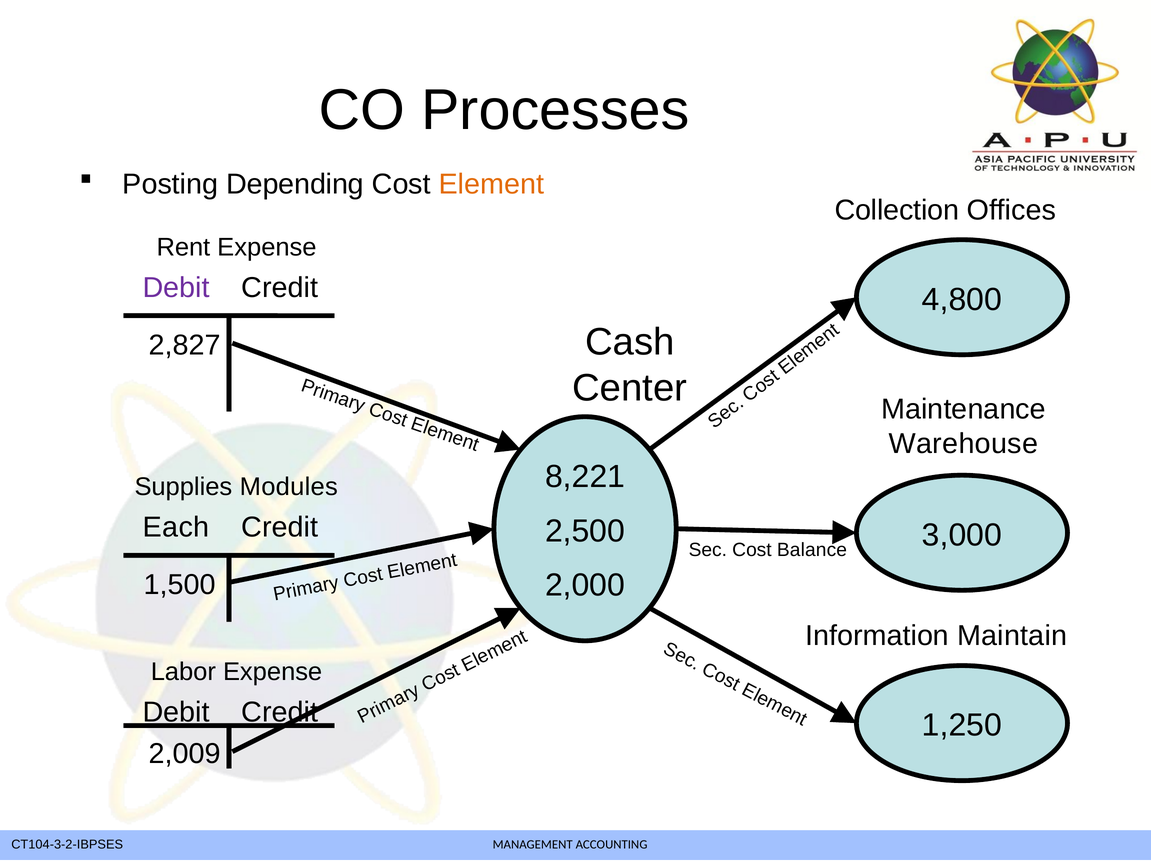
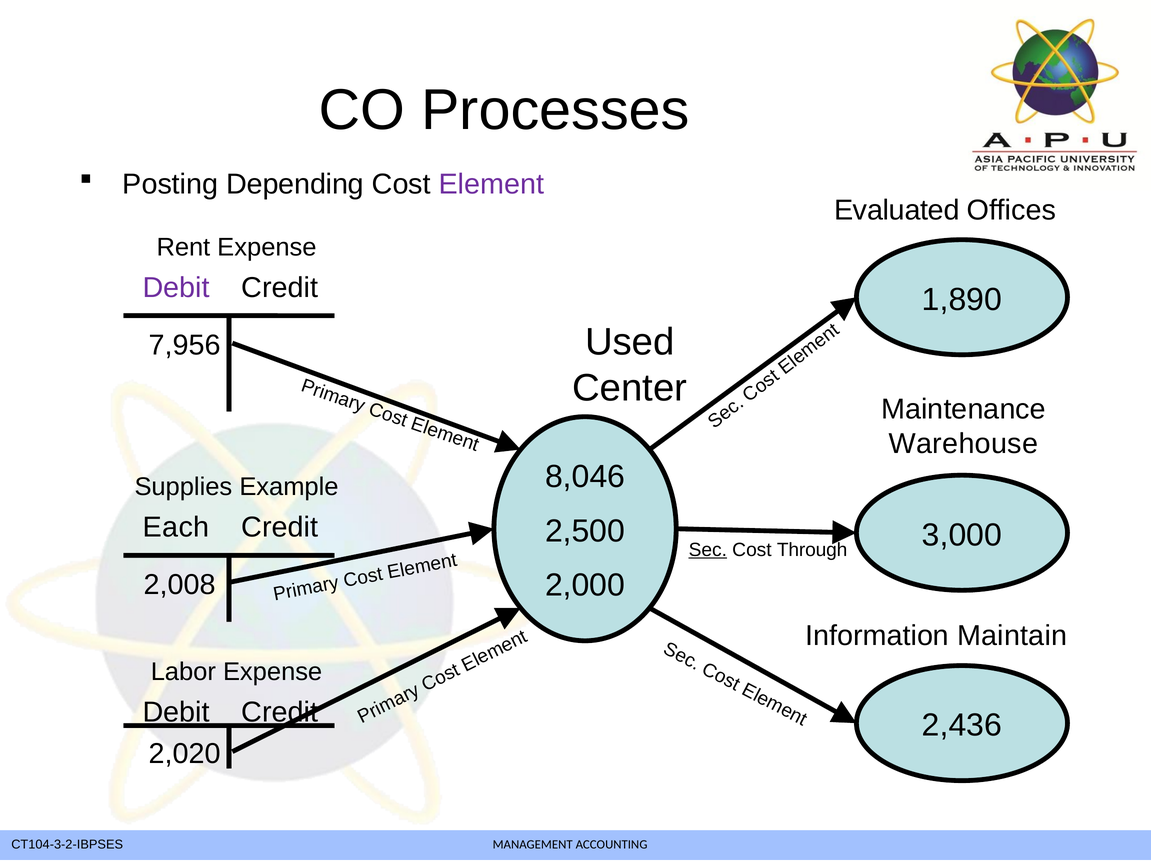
Element colour: orange -> purple (491, 185)
Collection: Collection -> Evaluated (897, 210)
4,800: 4,800 -> 1,890 (962, 300)
Cash: Cash -> Used (630, 342)
2,827: 2,827 -> 7,956 (185, 345)
8,221: 8,221 -> 8,046 (585, 477)
Modules: Modules -> Example (289, 487)
Sec underline: none -> present (708, 550)
Balance: Balance -> Through (812, 550)
1,500: 1,500 -> 2,008 (180, 585)
1,250: 1,250 -> 2,436 (962, 726)
2,009: 2,009 -> 2,020 (185, 754)
